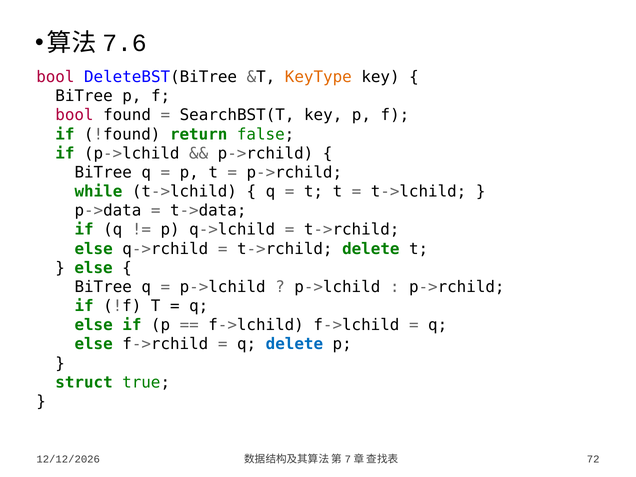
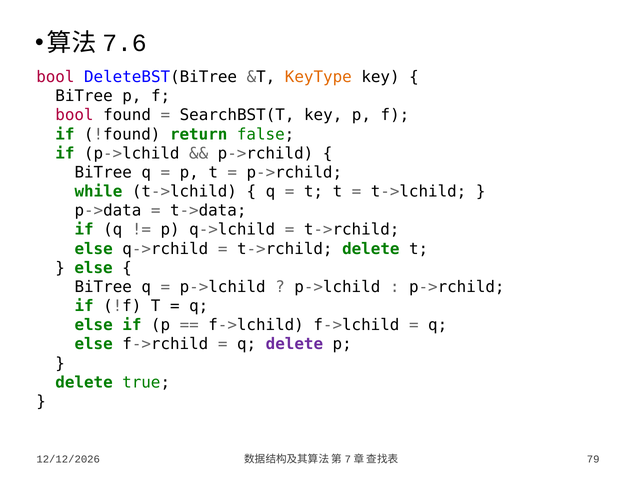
delete colour: blue -> purple (294, 344)
struct: struct -> delete (84, 382)
72: 72 -> 79 (593, 459)
